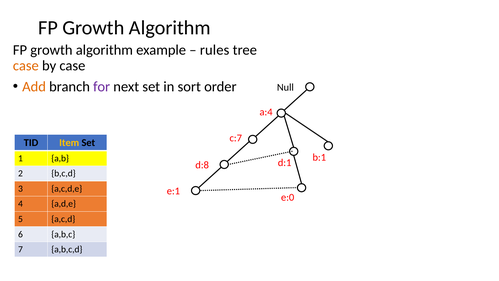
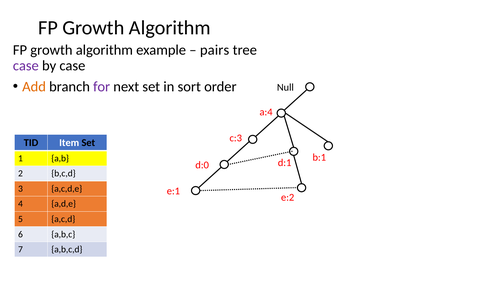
rules: rules -> pairs (215, 50)
case colour: orange -> purple (26, 66)
c:7: c:7 -> c:3 (236, 138)
Item colour: yellow -> white (69, 143)
d:8: d:8 -> d:0 (202, 165)
e:0: e:0 -> e:2 (288, 197)
